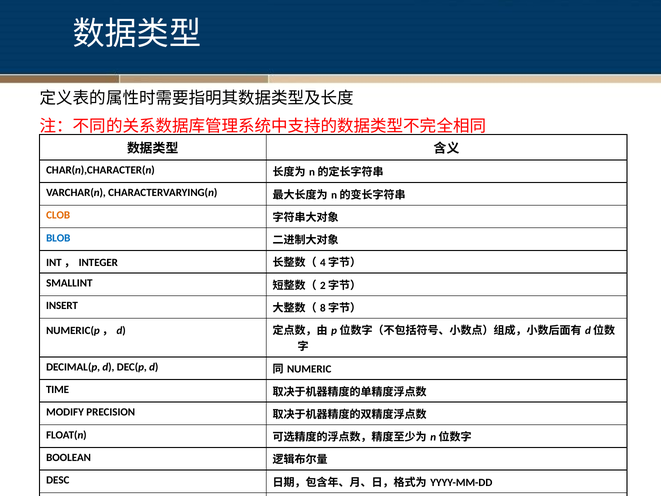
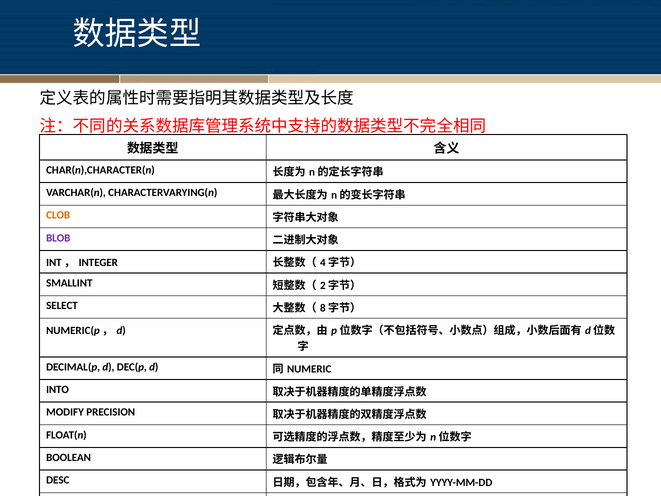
BLOB colour: blue -> purple (58, 238)
INSERT: INSERT -> SELECT (62, 306)
TIME: TIME -> INTO (58, 389)
